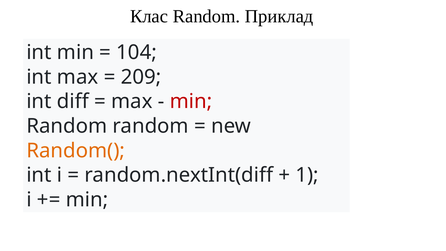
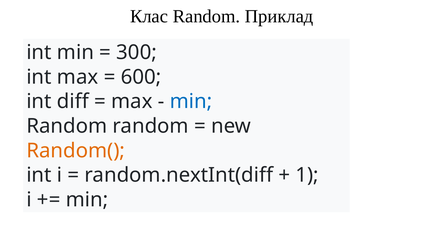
104: 104 -> 300 (137, 52)
209: 209 -> 600 (141, 77)
min colour: red -> blue (191, 101)
